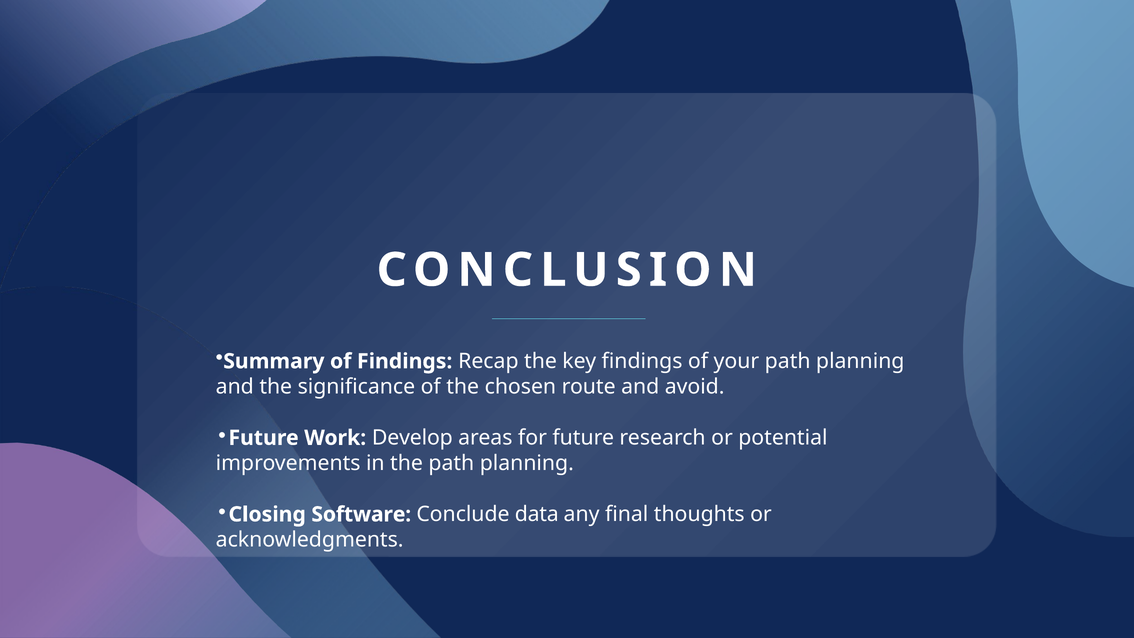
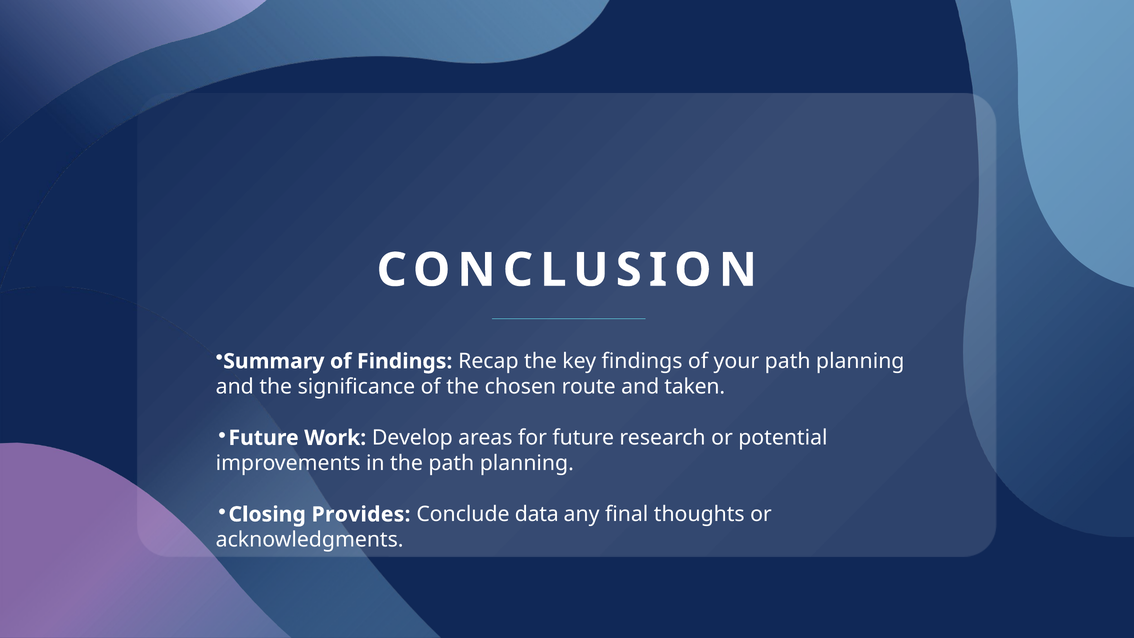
avoid: avoid -> taken (695, 387)
Software: Software -> Provides (361, 514)
